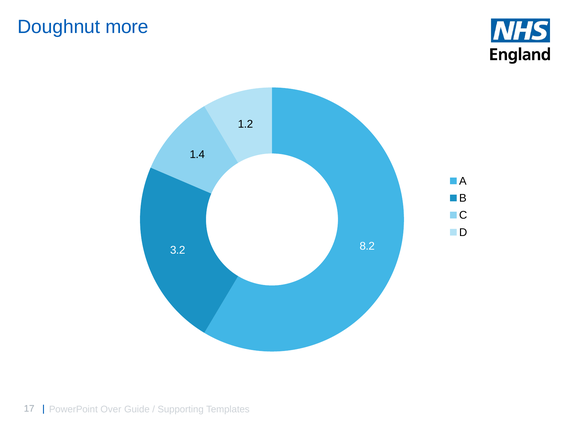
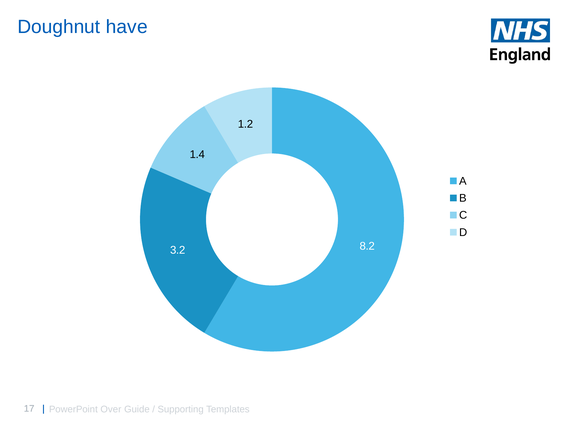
more: more -> have (127, 27)
